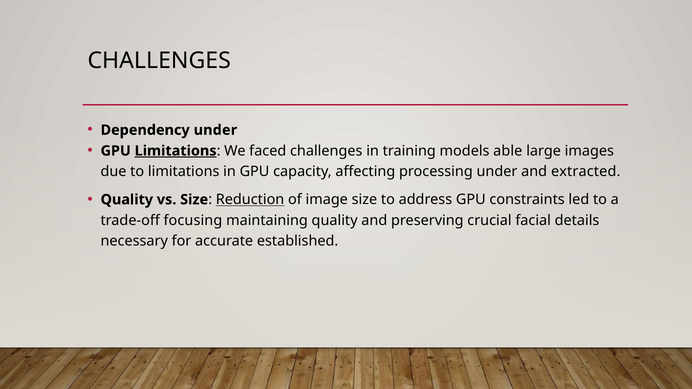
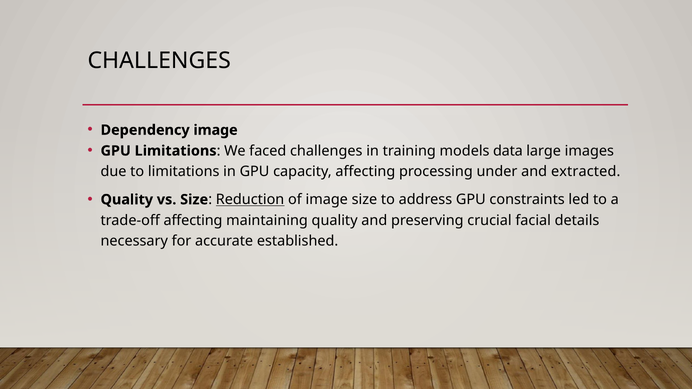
Dependency under: under -> image (216, 130)
Limitations underline: present -> none (176, 151)
able: able -> data (508, 151)
trade-off focusing: focusing -> affecting (193, 220)
